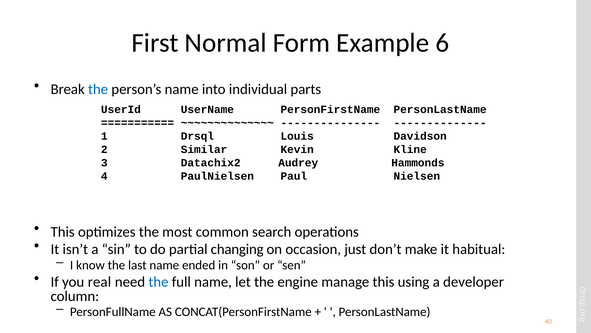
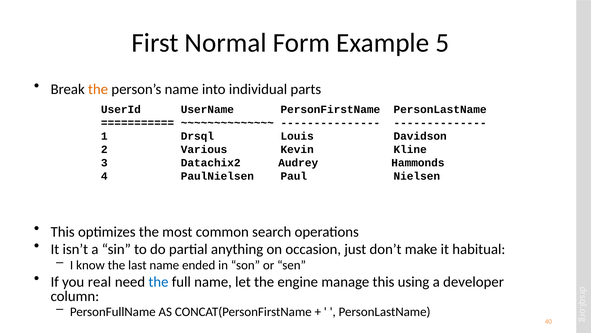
6: 6 -> 5 (442, 43)
the colour: blue -> orange (98, 89)
Similar: Similar -> Various (204, 149)
changing: changing -> anything (237, 249)
